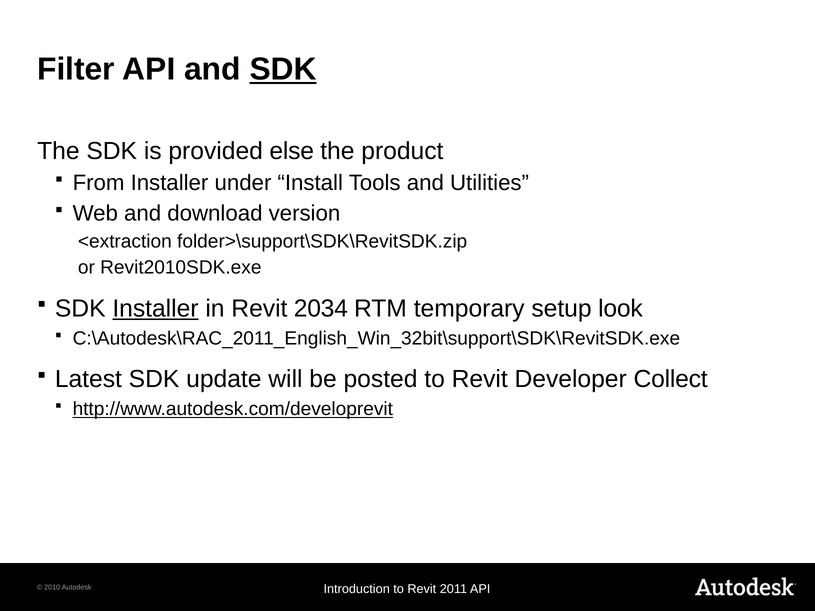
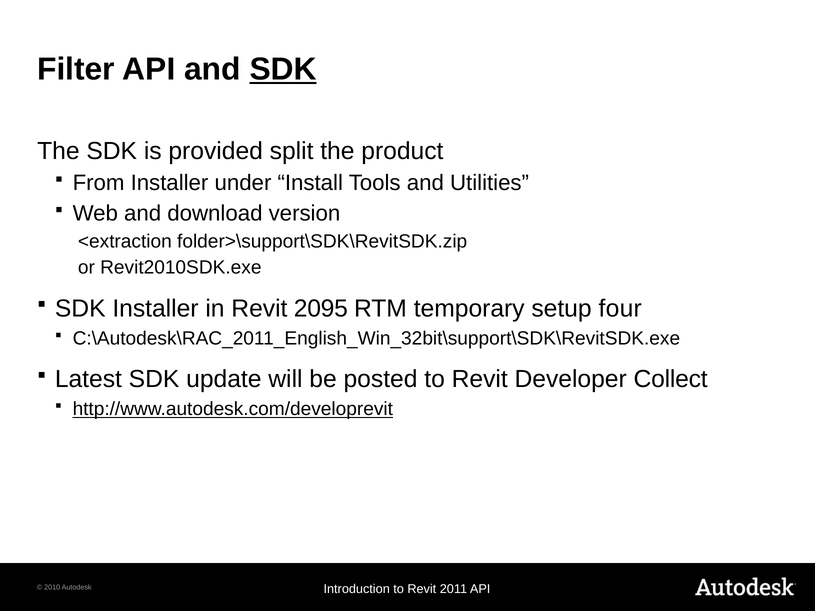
else: else -> split (292, 151)
Installer underline: present -> none (155, 309)
2034: 2034 -> 2095 (321, 309)
look: look -> four (620, 309)
